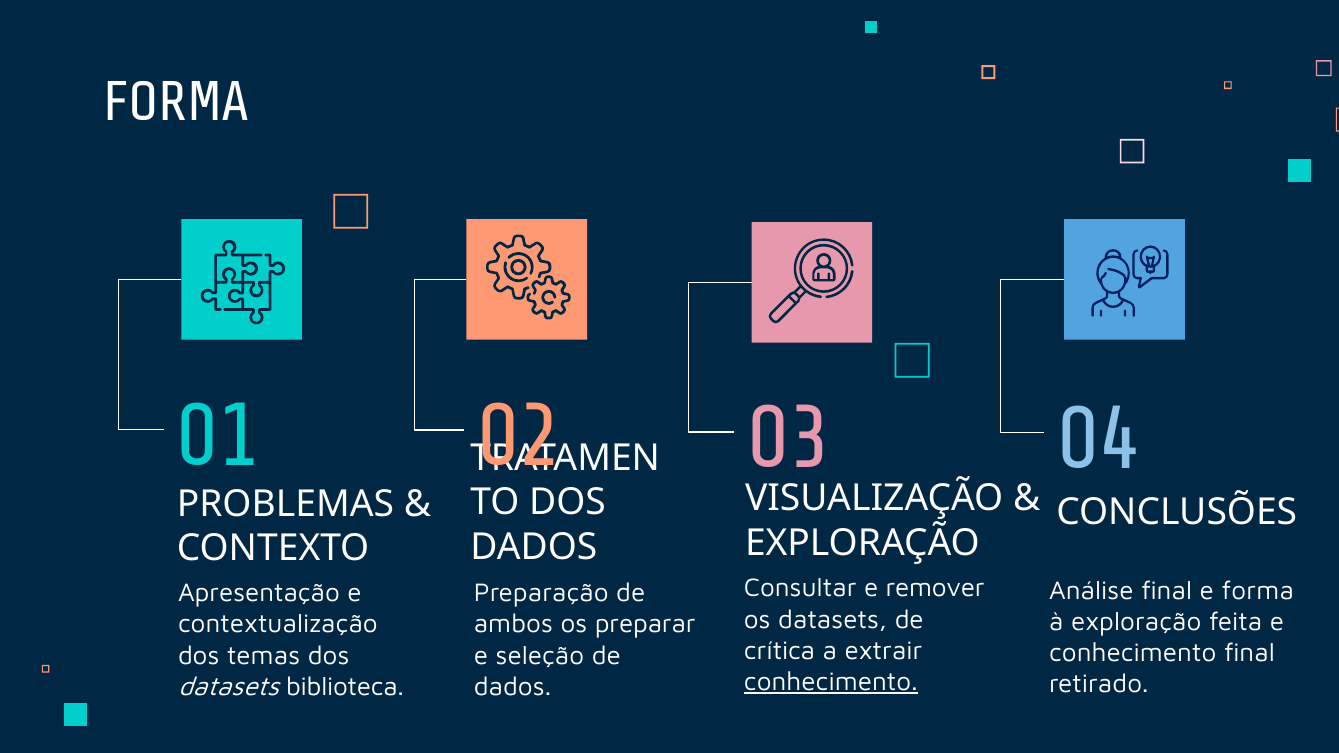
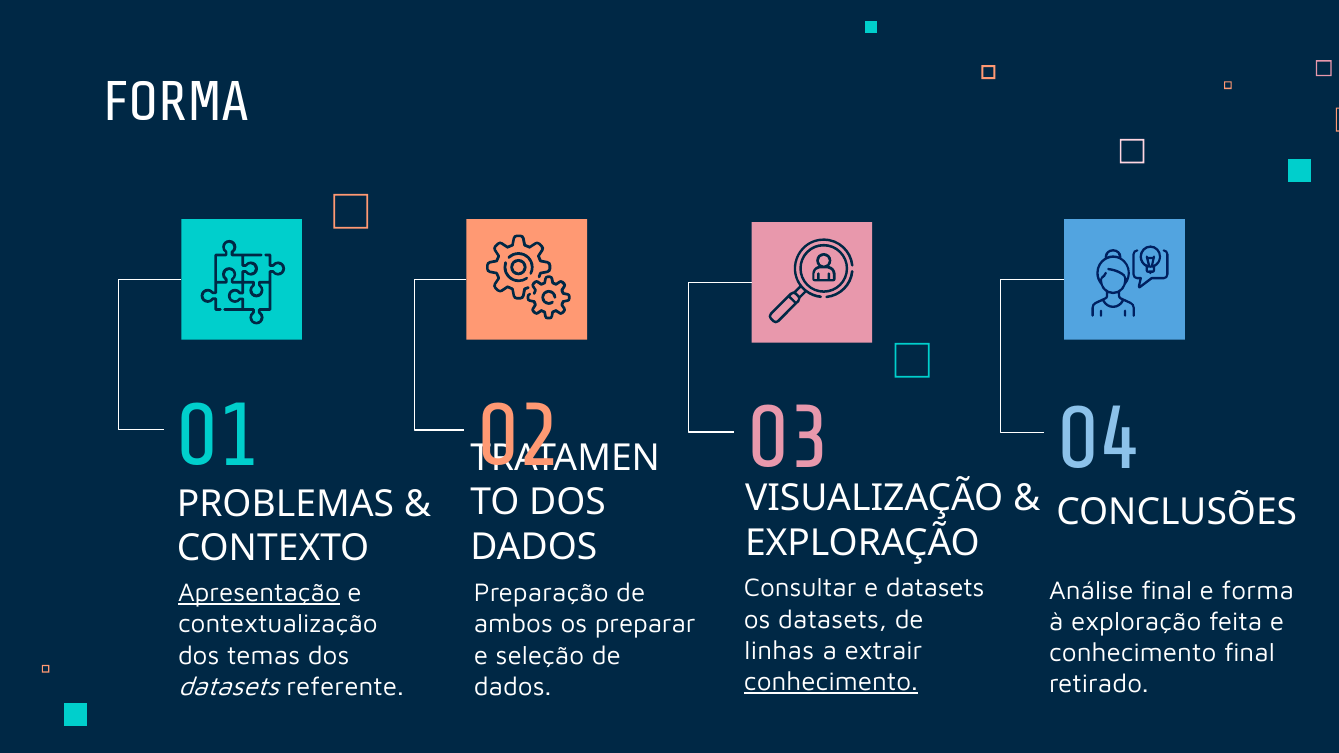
e remover: remover -> datasets (935, 588)
Apresentação underline: none -> present (259, 593)
crítica: crítica -> linhas (779, 651)
biblioteca: biblioteca -> referente (345, 687)
